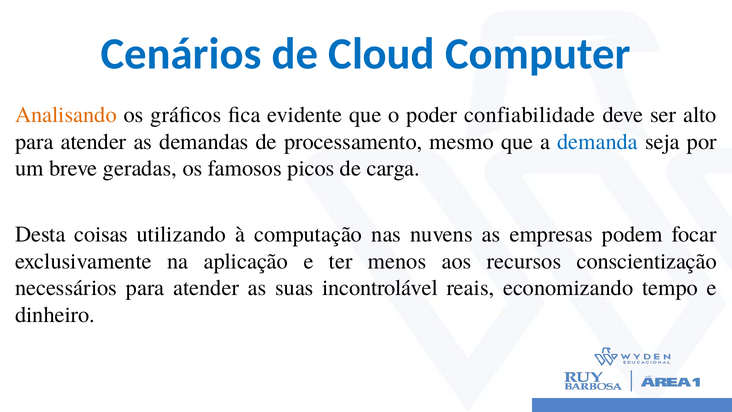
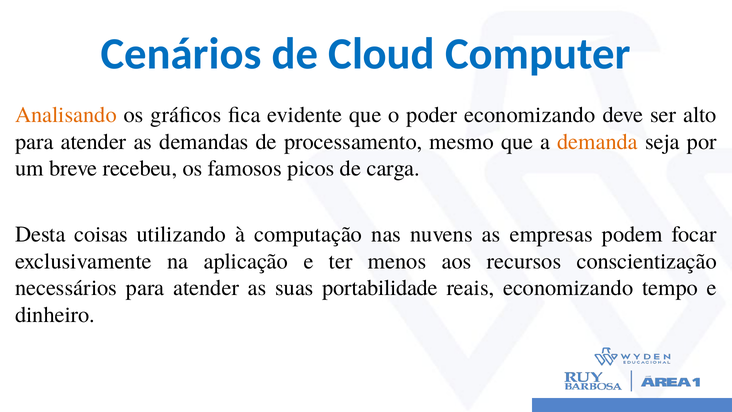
poder confiabilidade: confiabilidade -> economizando (530, 115)
demanda colour: blue -> orange (598, 142)
geradas: geradas -> recebeu (140, 168)
incontrolável: incontrolável -> portabilidade (380, 288)
